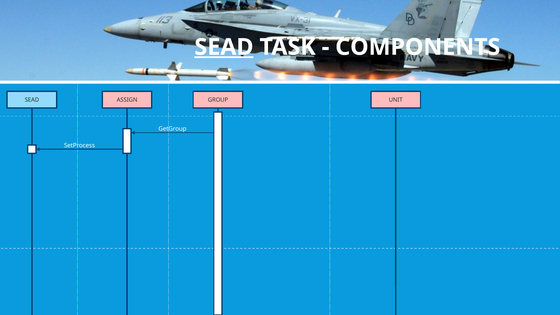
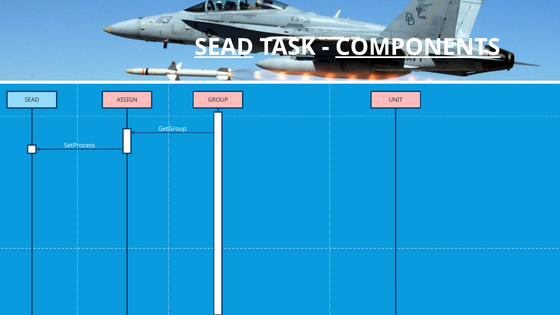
COMPONENTS underline: none -> present (418, 47)
